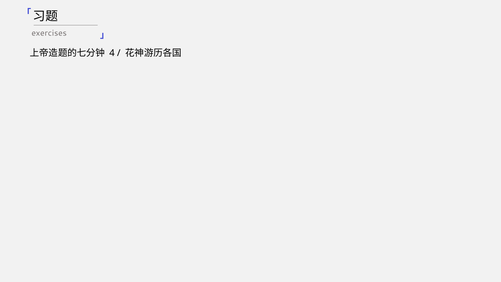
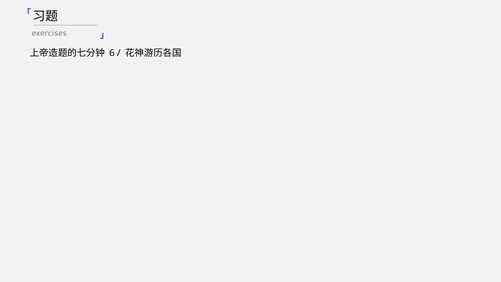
4: 4 -> 6 (112, 53)
